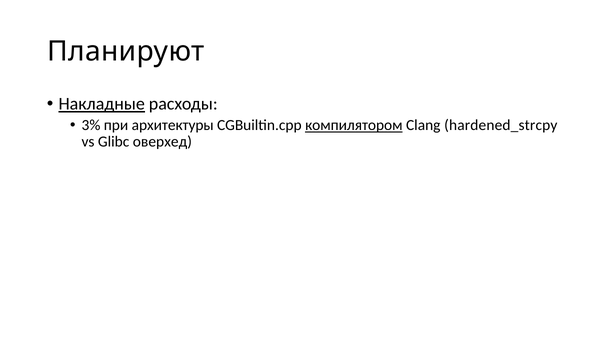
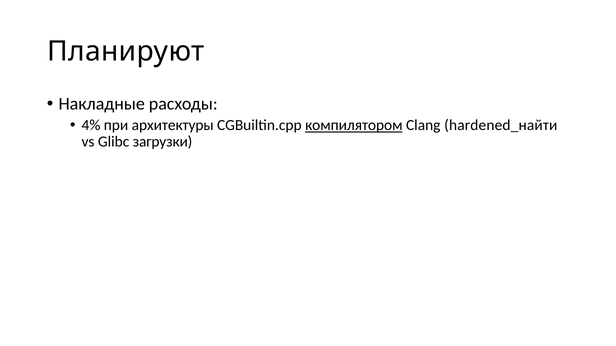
Накладные underline: present -> none (102, 104)
3%: 3% -> 4% (91, 125)
hardened_strcpy: hardened_strcpy -> hardened_найти (501, 125)
оверхед: оверхед -> загрузки (163, 142)
